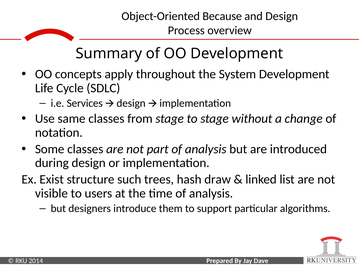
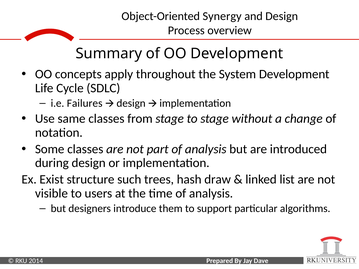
Because: Because -> Synergy (222, 16)
Services: Services -> Failures (85, 103)
